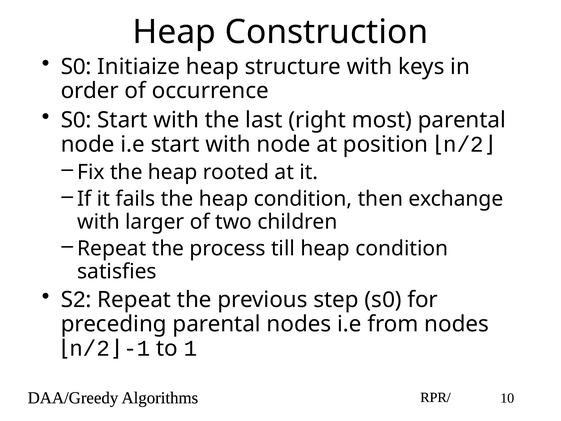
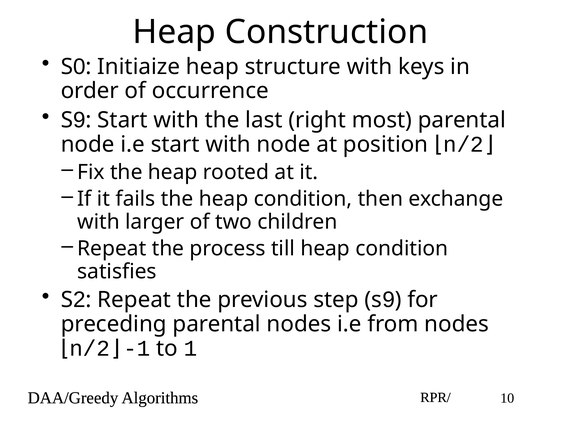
0: 0 -> 9 (79, 120)
0: 0 -> 9 (389, 300)
